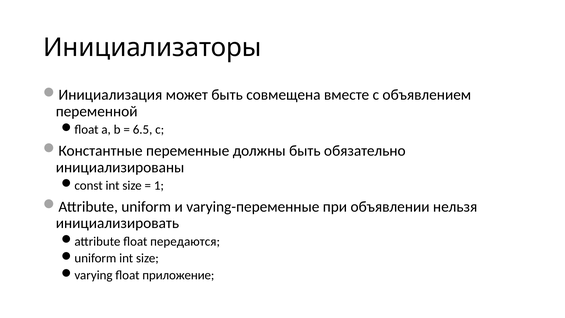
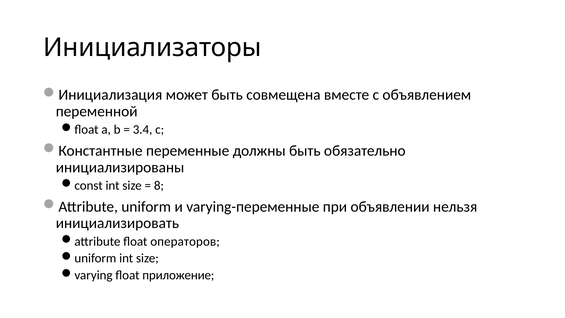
6.5: 6.5 -> 3.4 (143, 130)
1: 1 -> 8 (159, 185)
передаются: передаются -> операторов (185, 241)
